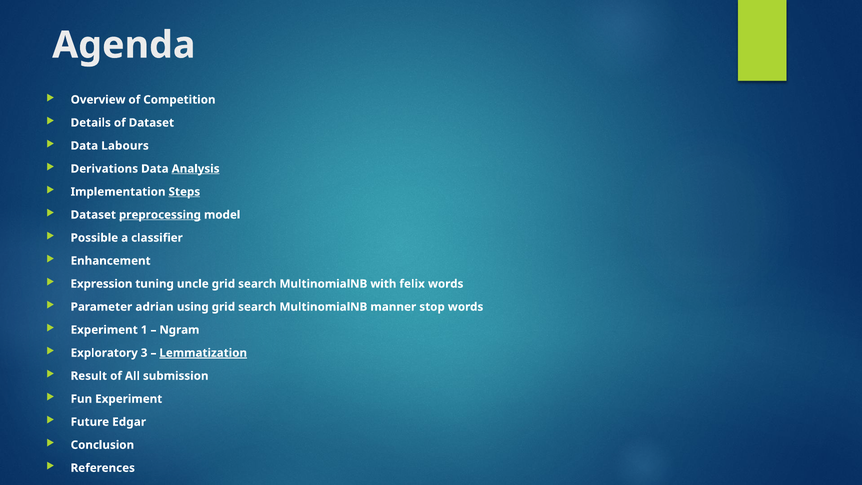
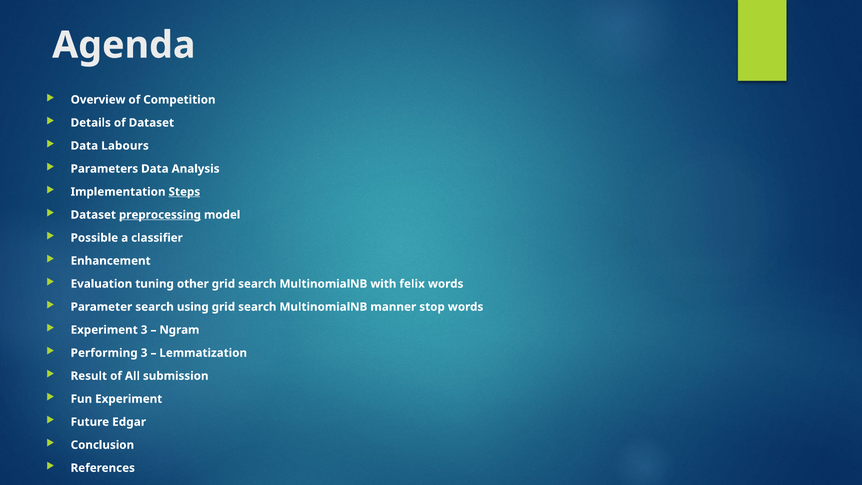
Derivations: Derivations -> Parameters (104, 169)
Analysis underline: present -> none (196, 169)
Expression: Expression -> Evaluation (101, 284)
uncle: uncle -> other (193, 284)
Parameter adrian: adrian -> search (155, 307)
Experiment 1: 1 -> 3 (144, 330)
Exploratory: Exploratory -> Performing (104, 353)
Lemmatization underline: present -> none (203, 353)
